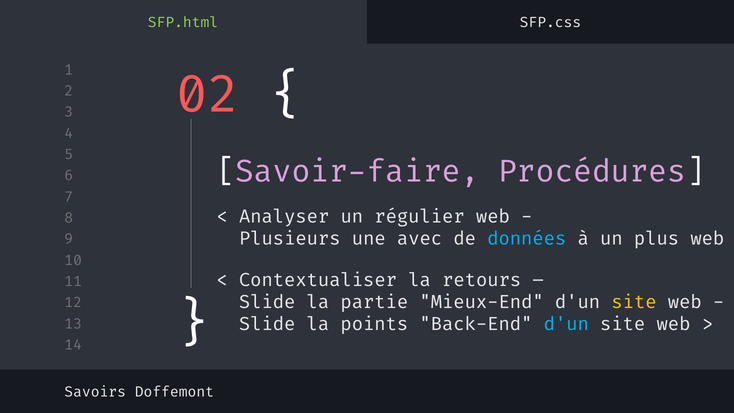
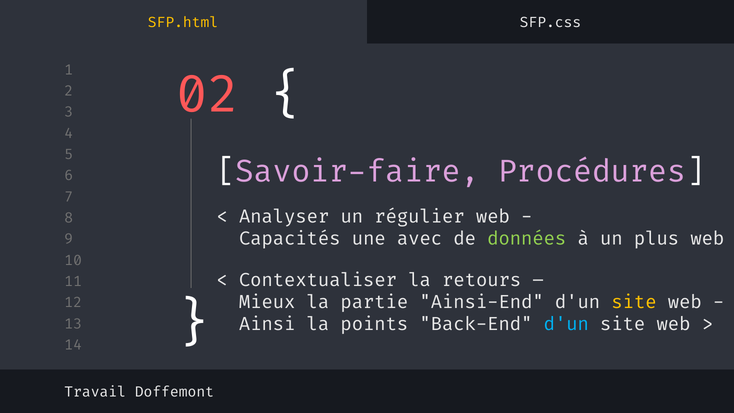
SFP.html colour: light green -> yellow (183, 23)
Plusieurs: Plusieurs -> Capacités (290, 239)
données colour: light blue -> light green (527, 239)
Slide: Slide -> Mieux (267, 302)
Mieux-End: Mieux-End -> Ainsi-End (482, 302)
Slide: Slide -> Ainsi (267, 324)
Savoirs: Savoirs -> Travail (95, 392)
